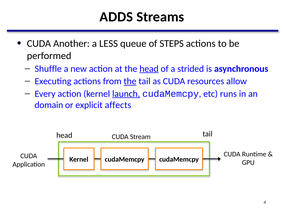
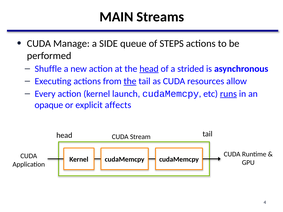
ADDS: ADDS -> MAIN (116, 17)
Another: Another -> Manage (71, 44)
LESS: LESS -> SIDE (109, 44)
launch underline: present -> none (126, 94)
runs underline: none -> present (228, 94)
domain: domain -> opaque (49, 105)
